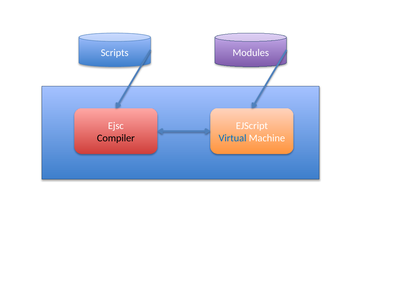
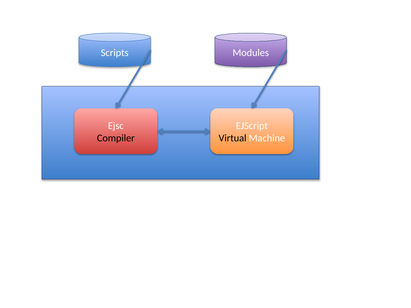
Virtual colour: blue -> black (233, 138)
